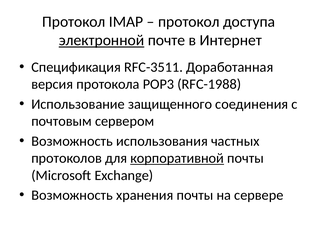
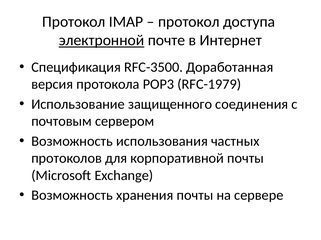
RFC-3511: RFC-3511 -> RFC-3500 (154, 67)
RFC-1988: RFC-1988 -> RFC-1979 (209, 84)
корпоративной underline: present -> none (177, 159)
